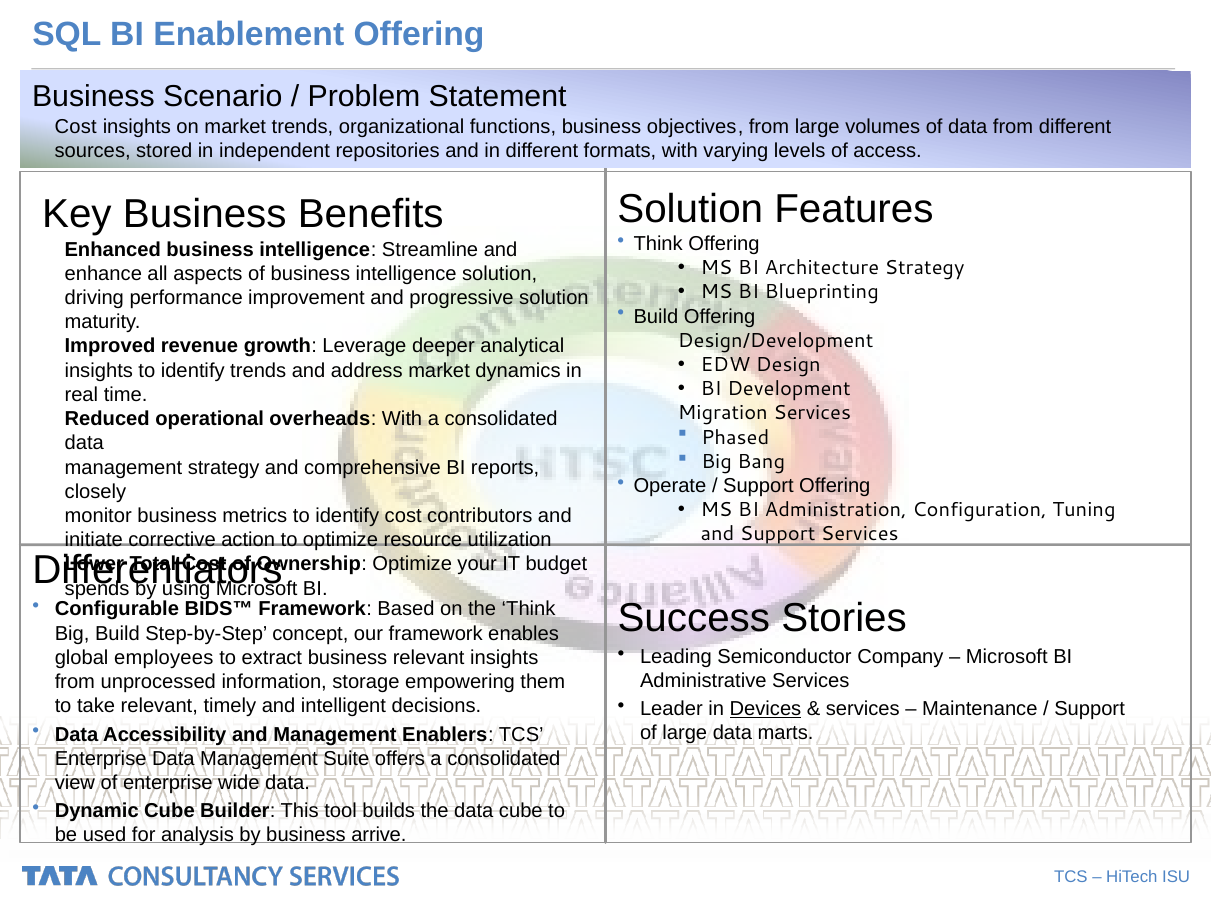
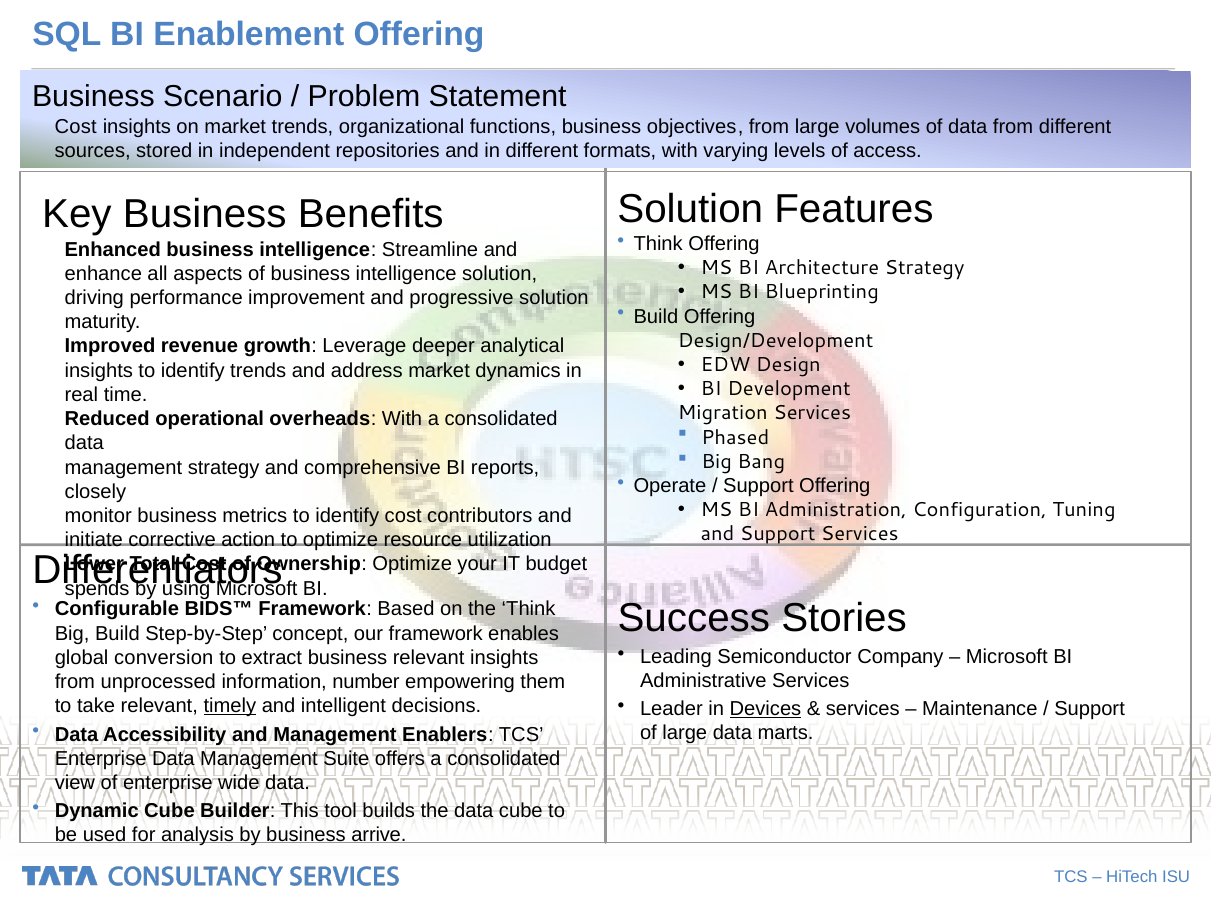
employees: employees -> conversion (164, 658)
storage: storage -> number (366, 682)
timely underline: none -> present (230, 706)
